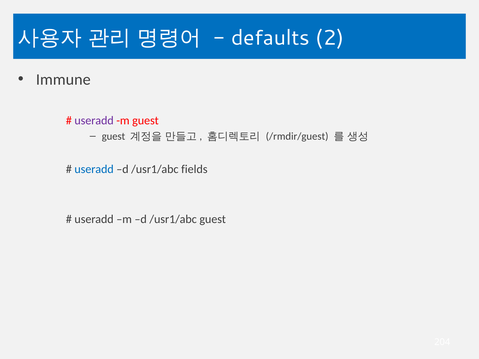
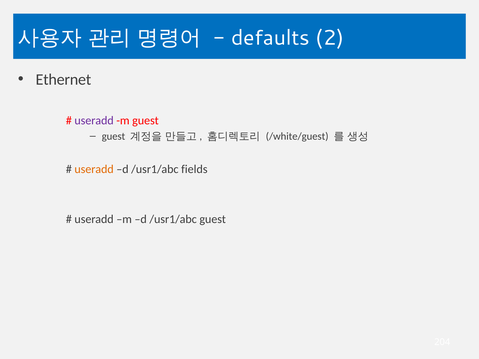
Immune: Immune -> Ethernet (63, 80)
/rmdir/guest: /rmdir/guest -> /white/guest (297, 136)
useradd colour: blue -> orange (94, 169)
